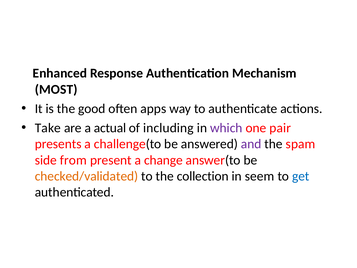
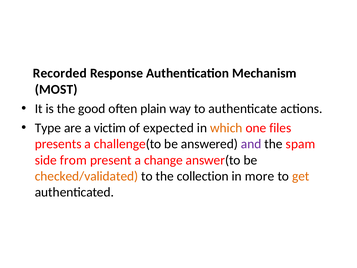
Enhanced: Enhanced -> Recorded (60, 73)
apps: apps -> plain (153, 109)
Take: Take -> Type (48, 128)
actual: actual -> victim (110, 128)
including: including -> expected (168, 128)
which colour: purple -> orange (226, 128)
pair: pair -> files (280, 128)
seem: seem -> more (260, 176)
get colour: blue -> orange (301, 176)
